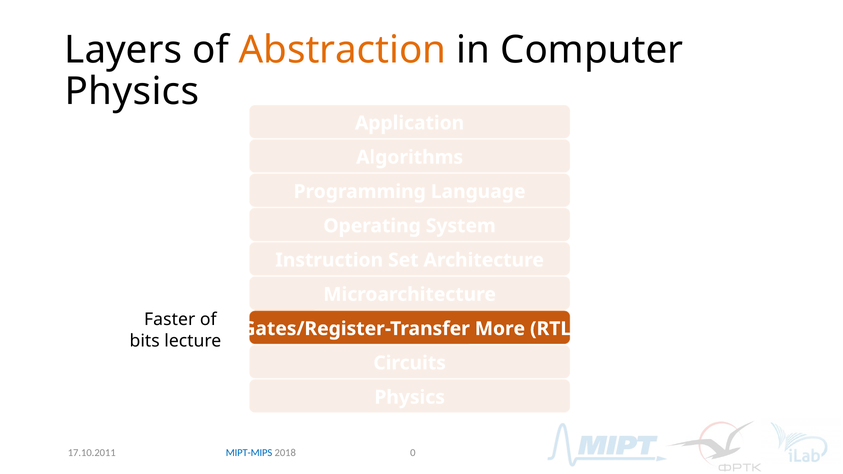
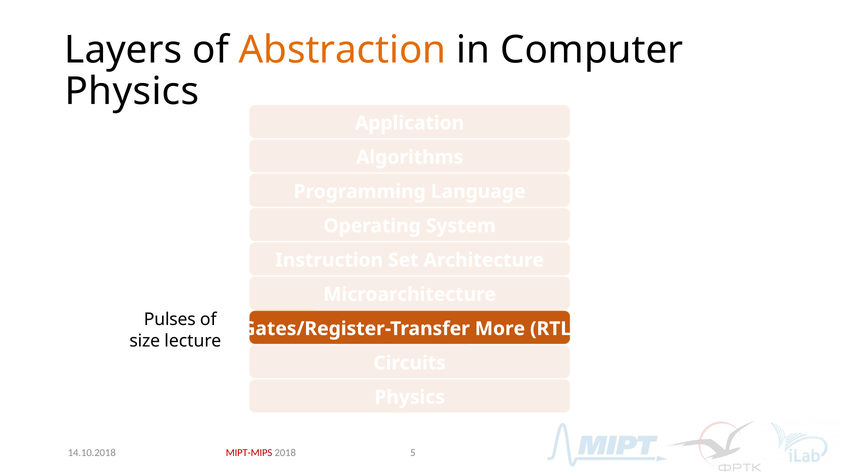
Faster: Faster -> Pulses (170, 320)
bits: bits -> size (145, 341)
MIPT-MIPS colour: blue -> red (249, 453)
0: 0 -> 5 (413, 453)
17.10.2011: 17.10.2011 -> 14.10.2018 (92, 453)
